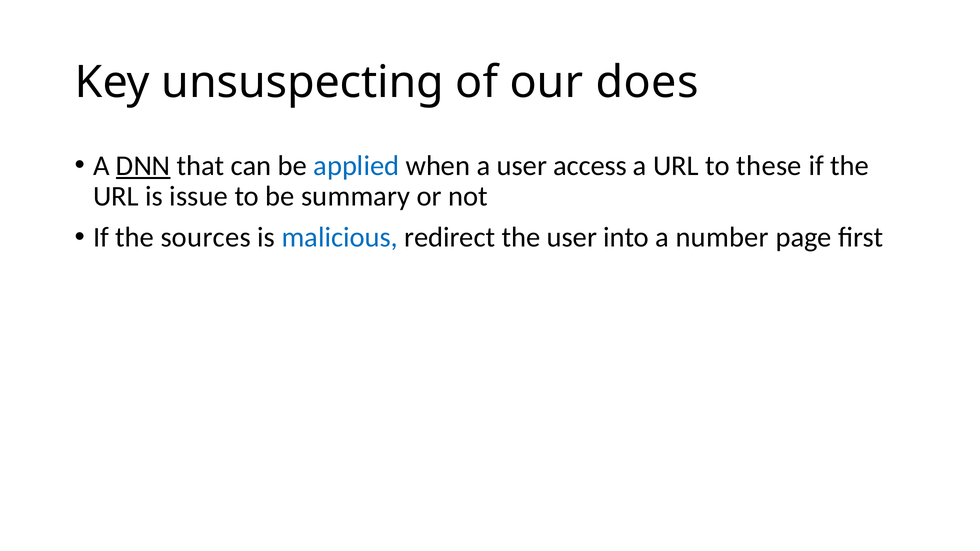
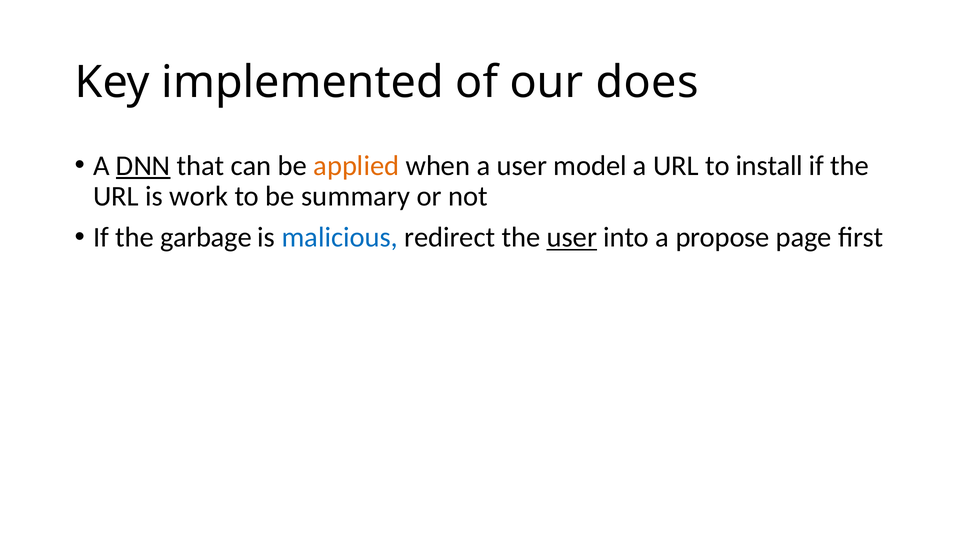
unsuspecting: unsuspecting -> implemented (303, 82)
applied colour: blue -> orange (356, 166)
access: access -> model (590, 166)
these: these -> install (769, 166)
issue: issue -> work (199, 197)
sources: sources -> garbage (206, 238)
user underline: none -> present (572, 238)
number: number -> propose (723, 238)
